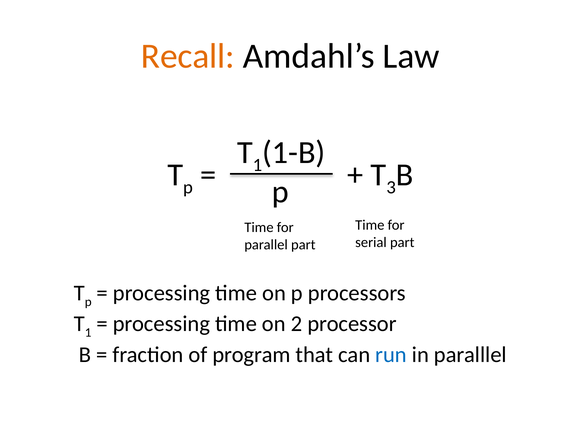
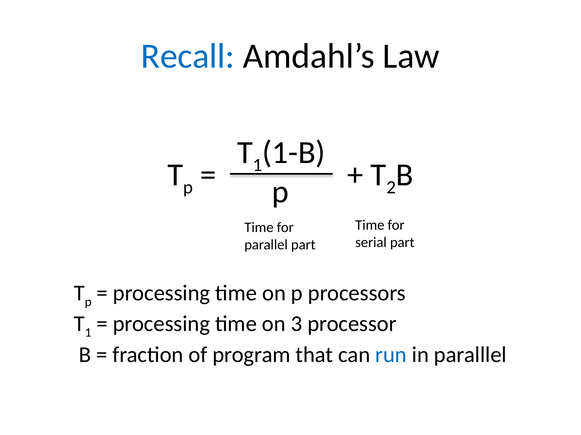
Recall colour: orange -> blue (188, 56)
3: 3 -> 2 (391, 188)
2: 2 -> 3 (297, 324)
